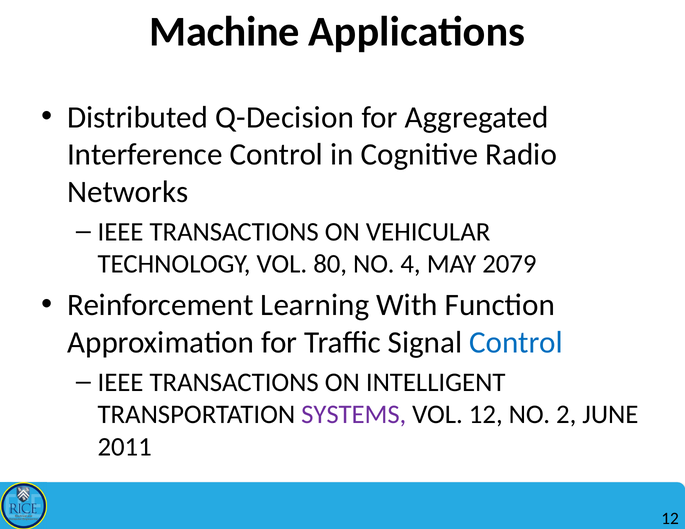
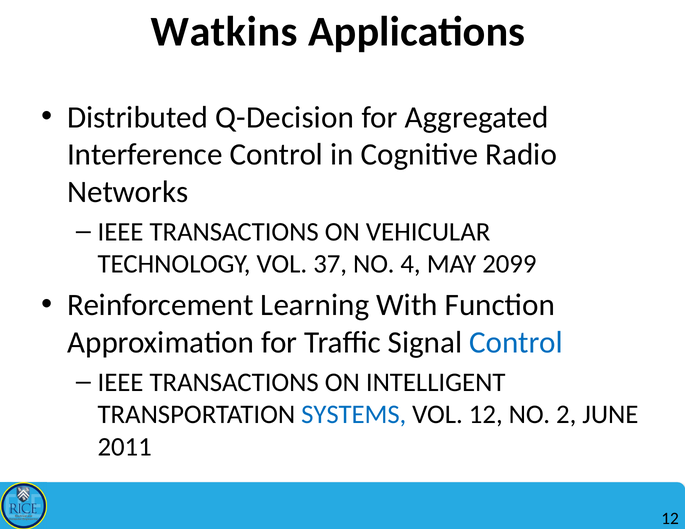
Machine: Machine -> Watkins (224, 32)
80: 80 -> 37 (330, 264)
2079: 2079 -> 2099 (509, 264)
SYSTEMS colour: purple -> blue (354, 415)
